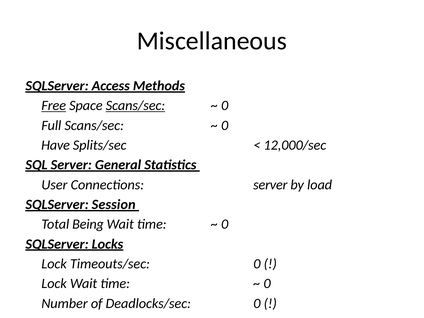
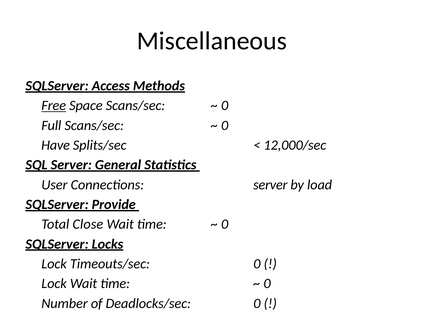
Scans/sec underline: present -> none (135, 106)
Session: Session -> Provide (114, 204)
Being: Being -> Close (88, 224)
